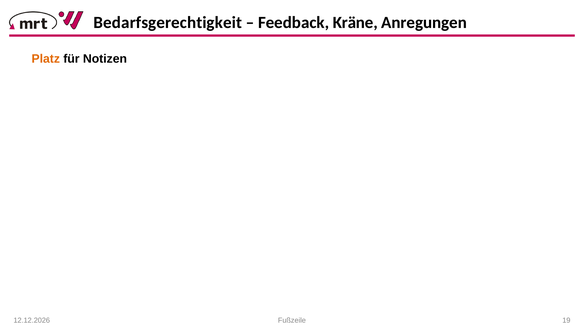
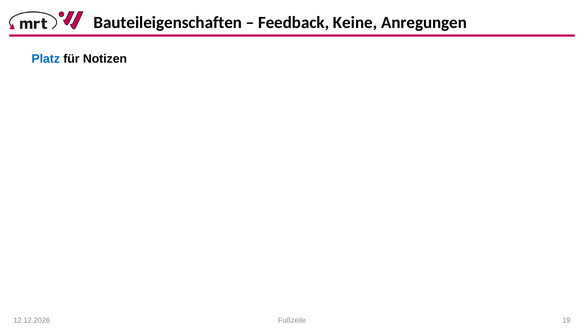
Bedarfsgerechtigkeit: Bedarfsgerechtigkeit -> Bauteileigenschaften (168, 23)
Kräne: Kräne -> Keine (355, 23)
Platz colour: orange -> blue (46, 59)
